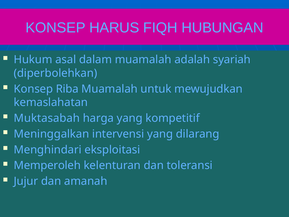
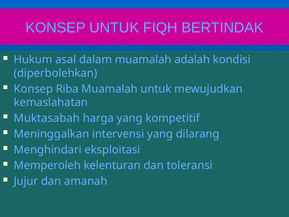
KONSEP HARUS: HARUS -> UNTUK (114, 28)
HUBUNGAN: HUBUNGAN -> BERTINDAK (223, 28)
syariah: syariah -> kondisi (232, 60)
